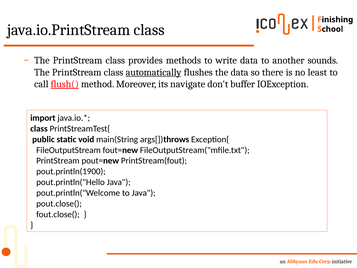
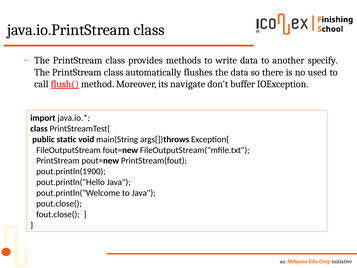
sounds: sounds -> specify (323, 60)
automatically underline: present -> none (154, 72)
least: least -> used (317, 72)
